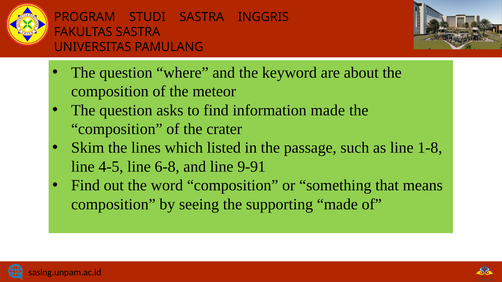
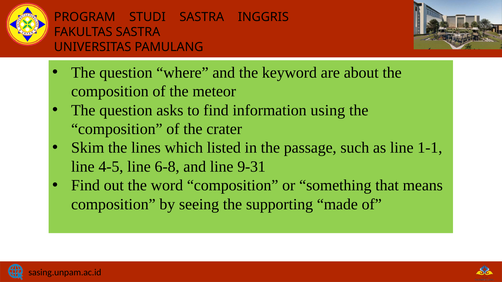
information made: made -> using (328, 110)
1-8: 1-8 -> 1-1 (430, 148)
9-91: 9-91 -> 9-31 (252, 167)
